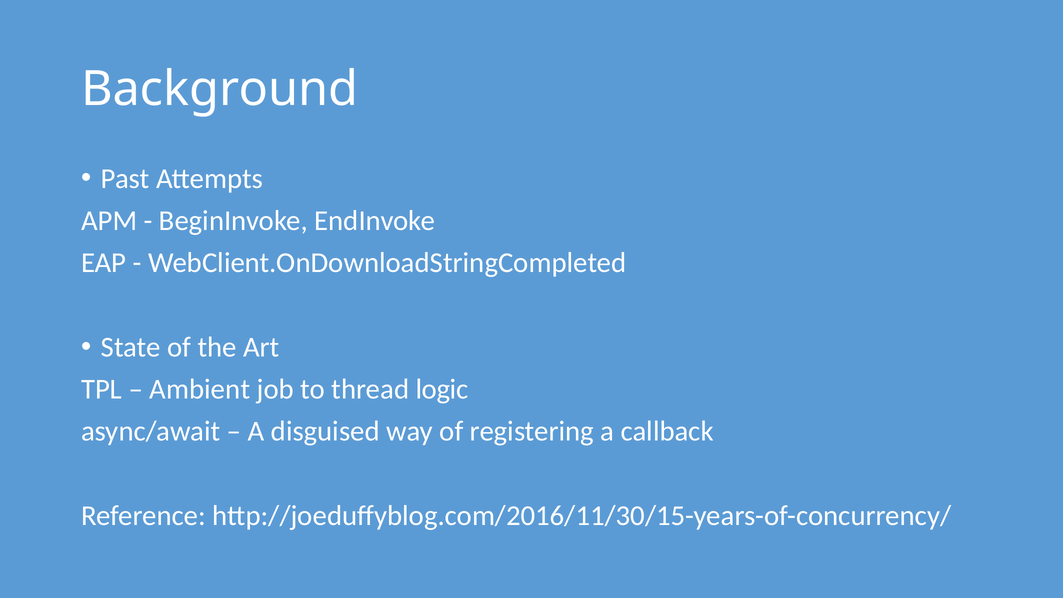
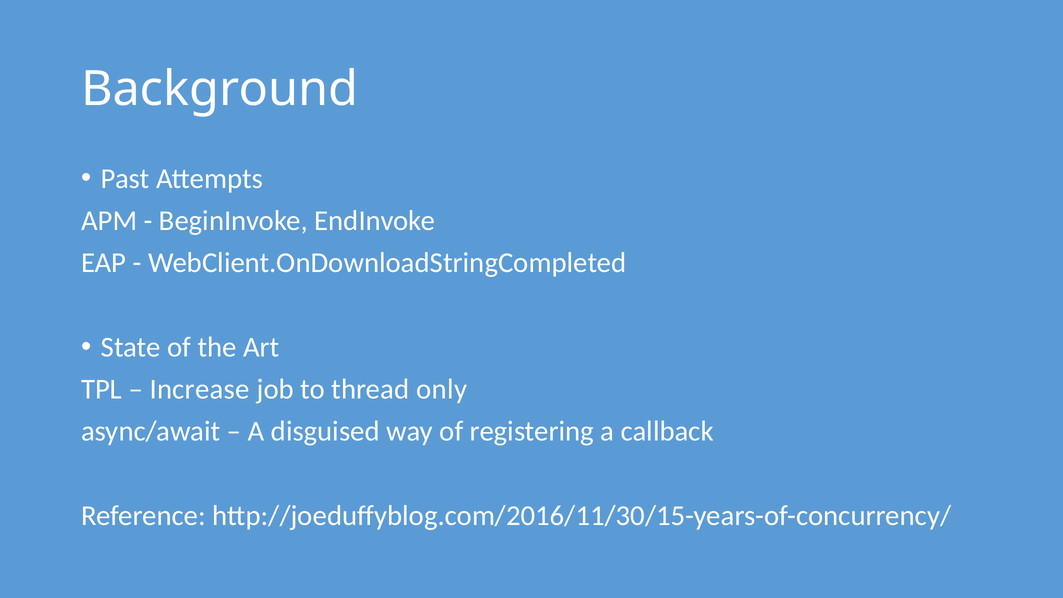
Ambient: Ambient -> Increase (200, 389)
logic: logic -> only (442, 389)
